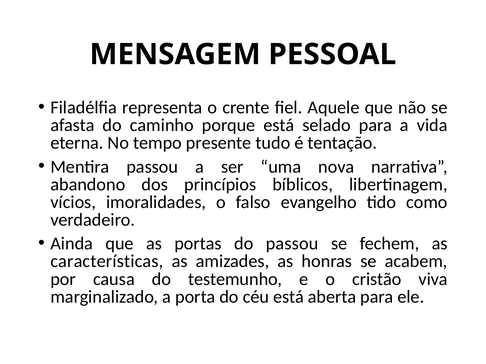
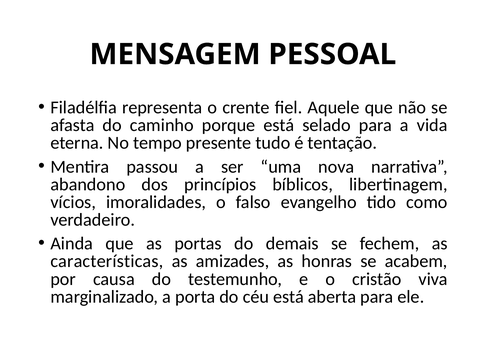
do passou: passou -> demais (292, 244)
